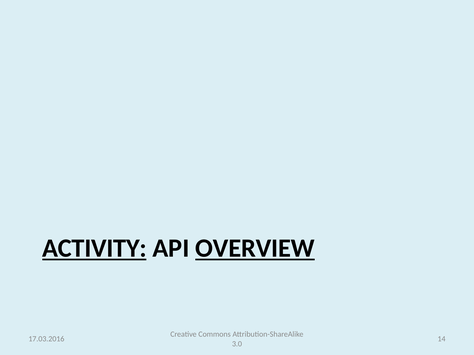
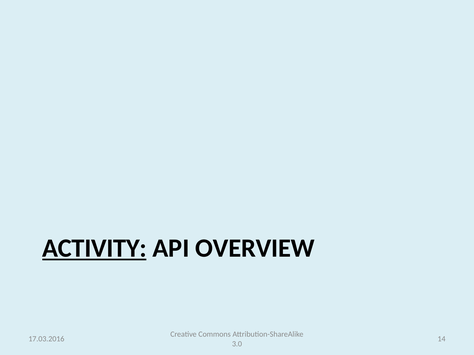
OVERVIEW underline: present -> none (255, 248)
